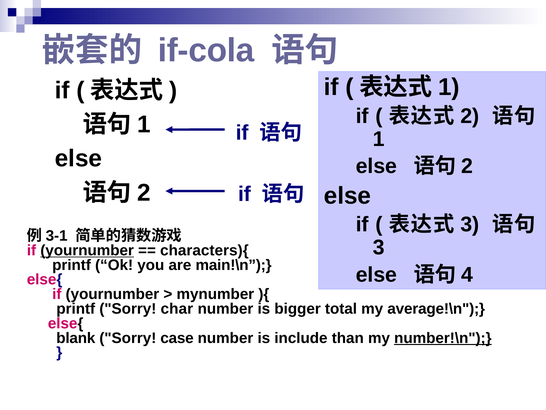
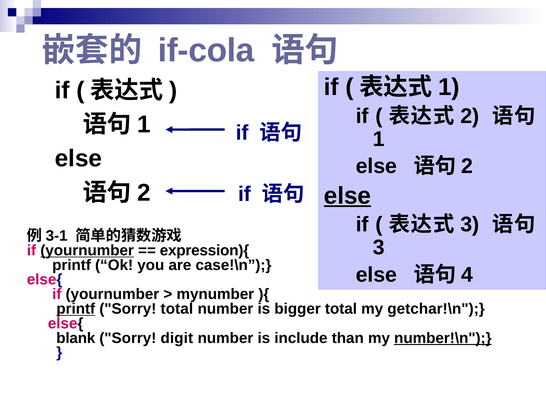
else underline: none -> present (347, 195)
characters){: characters){ -> expression){ (204, 250)
main!\n: main!\n -> case!\n (233, 265)
printf underline: none -> present (76, 308)
Sorry char: char -> total (177, 308)
average!\n: average!\n -> getchar!\n (436, 308)
case: case -> digit (177, 338)
